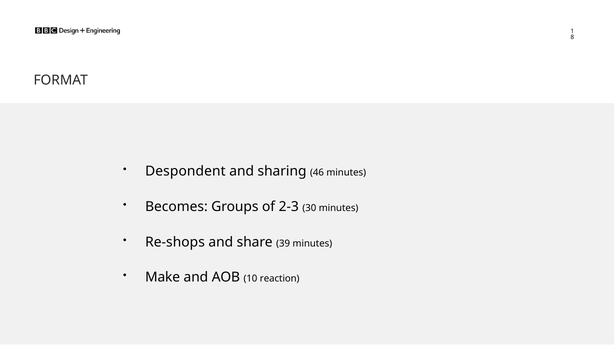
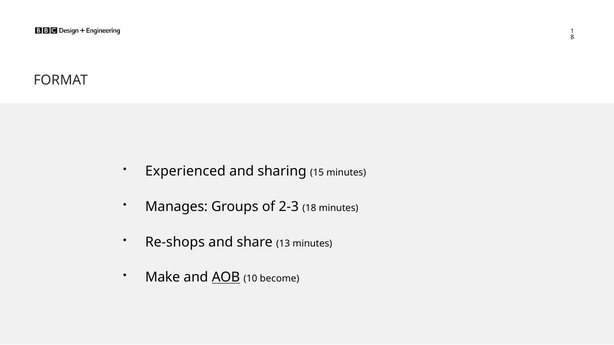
Despondent: Despondent -> Experienced (185, 172)
46: 46 -> 15 (317, 173)
Becomes: Becomes -> Manages (176, 207)
30: 30 -> 18 (309, 208)
39: 39 -> 13 (283, 244)
AOB underline: none -> present (226, 278)
reaction: reaction -> become (280, 279)
